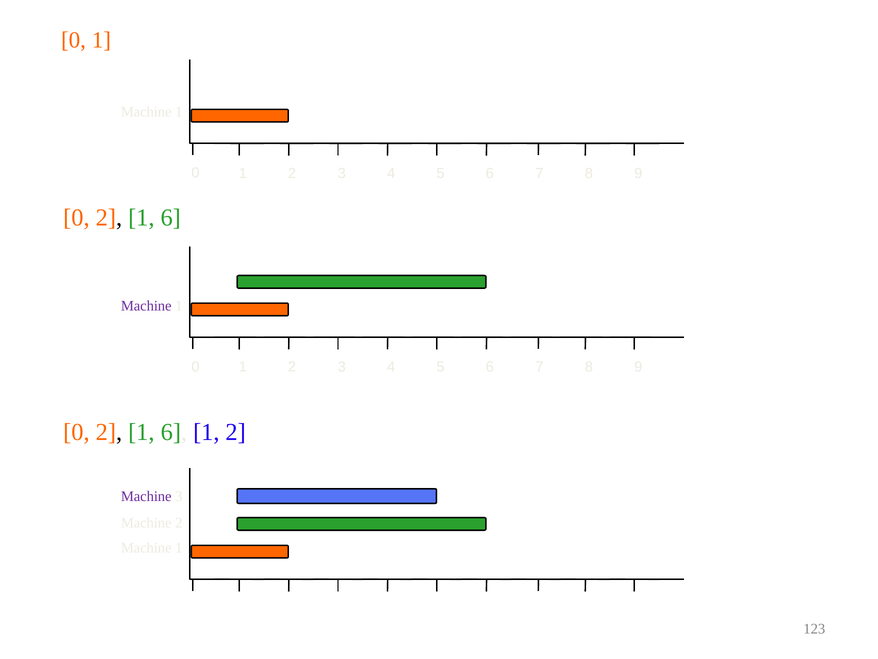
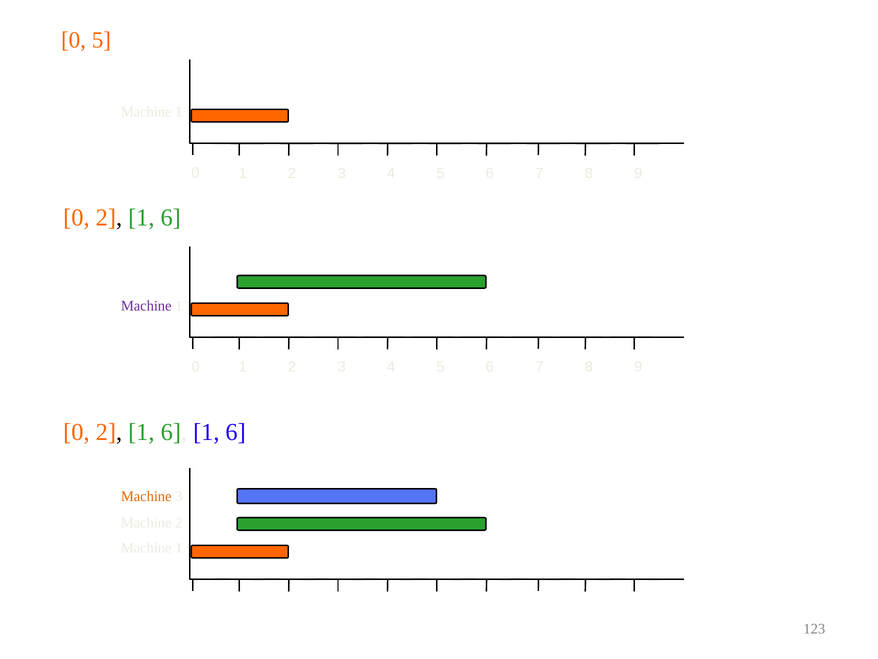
1: 1 -> 5 (101, 40)
6 1 2: 2 -> 6 (236, 432)
Machine colour: purple -> orange (146, 496)
